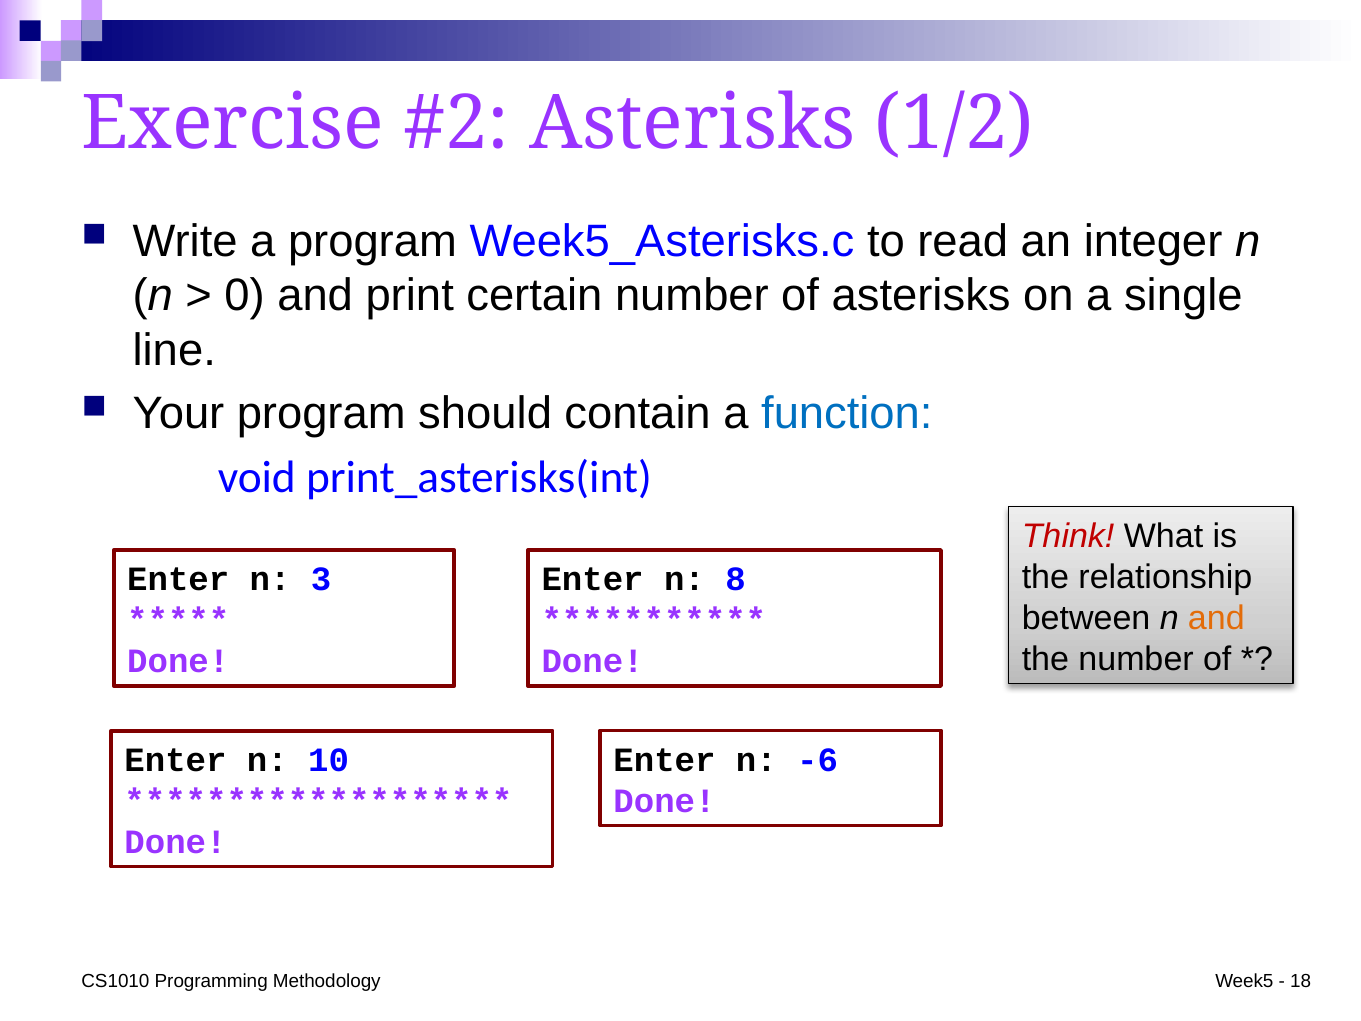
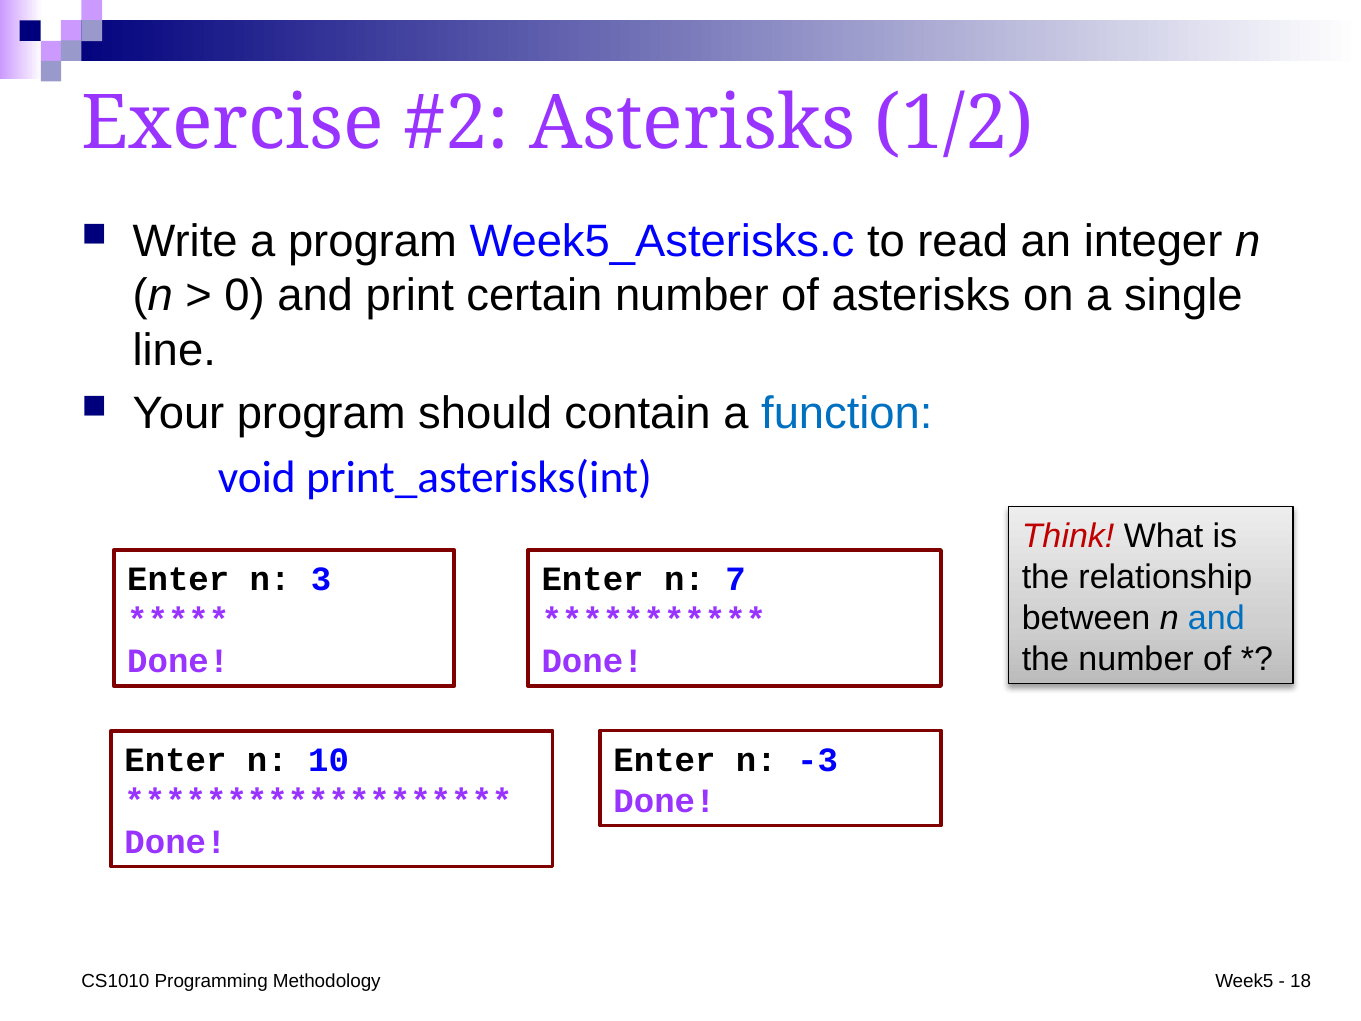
8: 8 -> 7 (736, 579)
and colour: orange -> blue (1216, 618)
-6: -6 -> -3 (818, 760)
